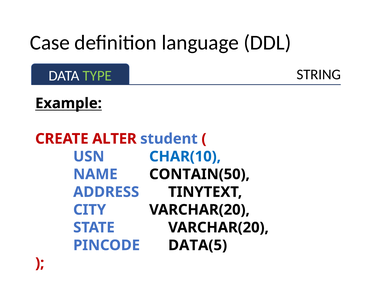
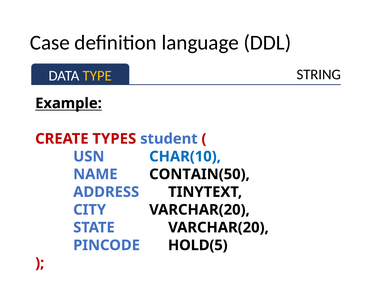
TYPE colour: light green -> yellow (97, 76)
ALTER: ALTER -> TYPES (114, 139)
DATA(5: DATA(5 -> HOLD(5 (198, 245)
